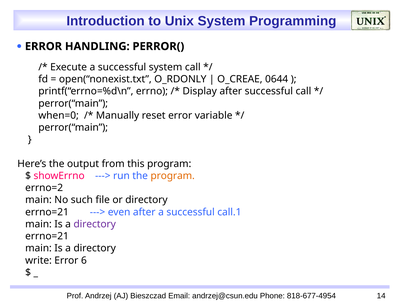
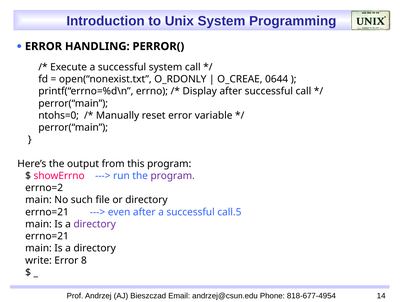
when=0: when=0 -> ntohs=0 (59, 116)
program colour: orange -> purple (173, 176)
call.1: call.1 -> call.5 (229, 212)
6: 6 -> 8 (84, 261)
